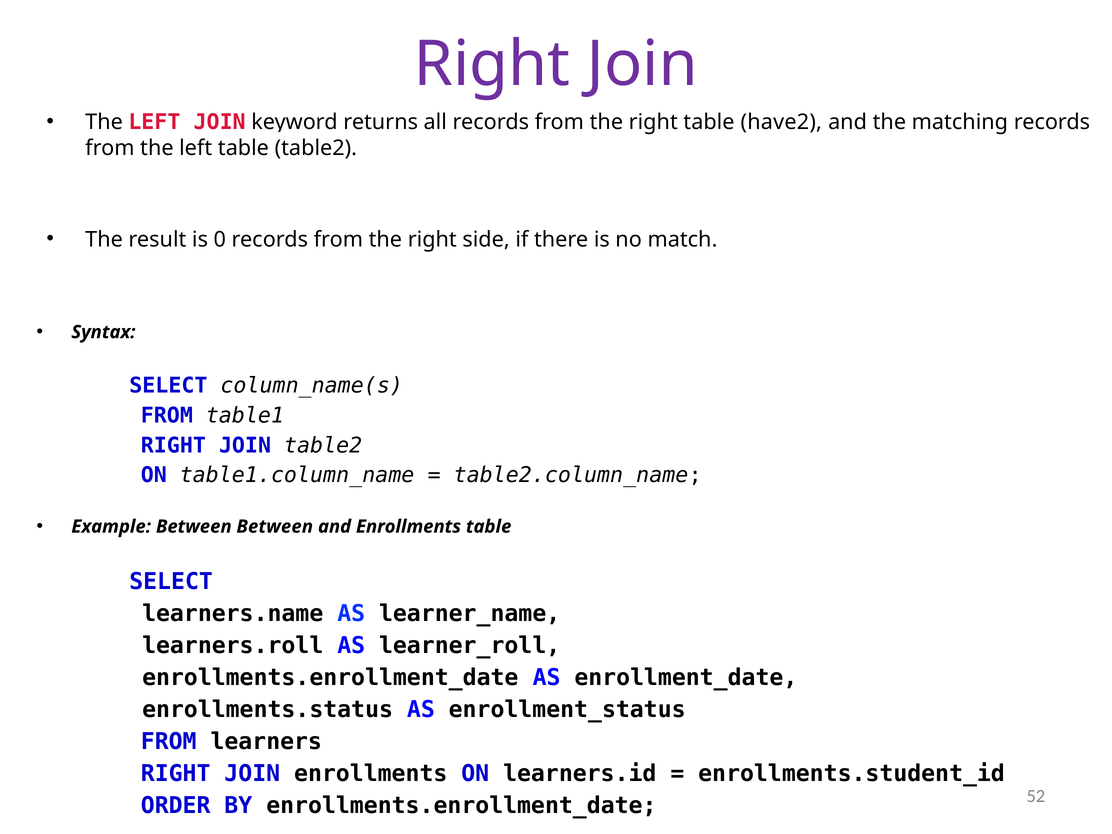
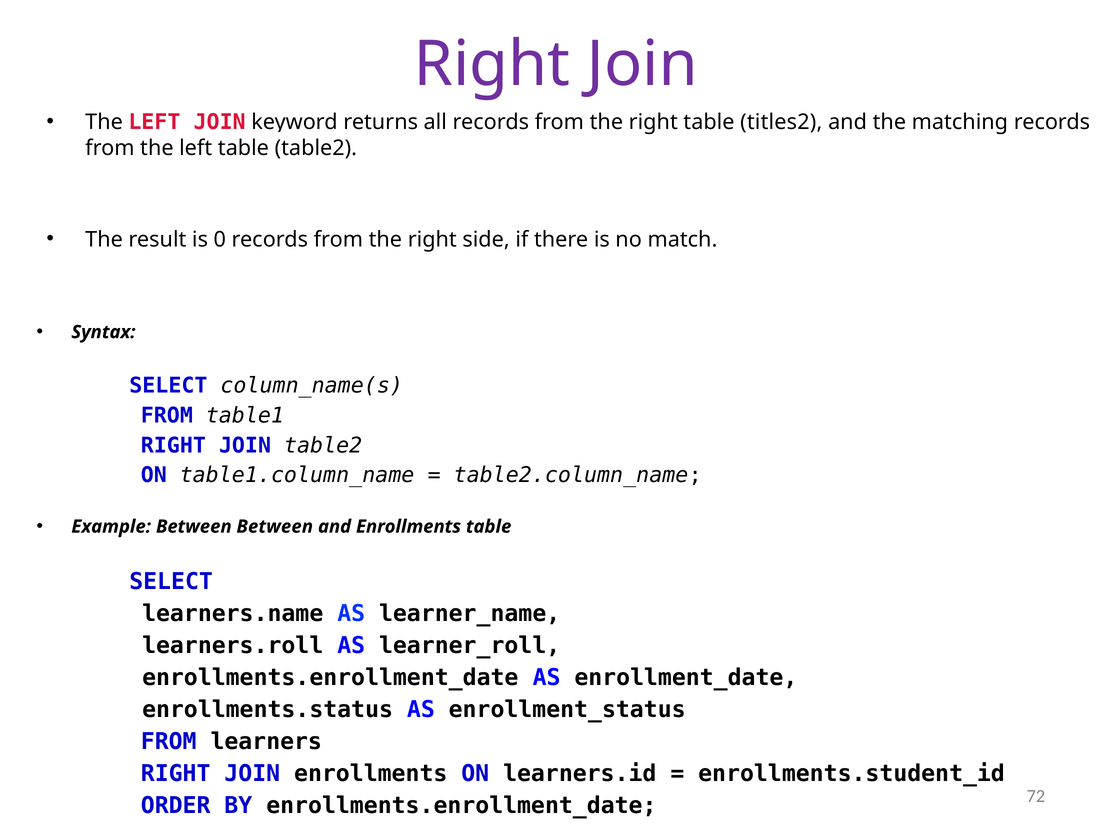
have2: have2 -> titles2 (781, 122)
52: 52 -> 72 (1036, 796)
